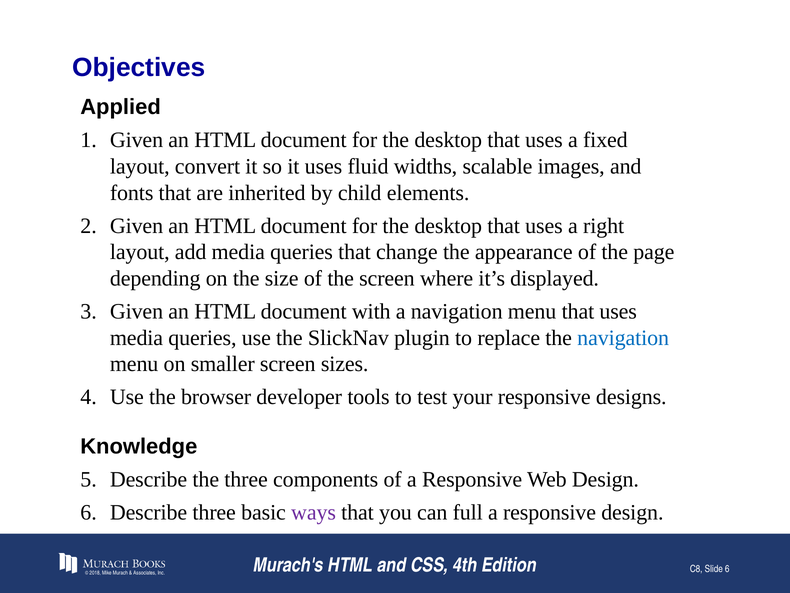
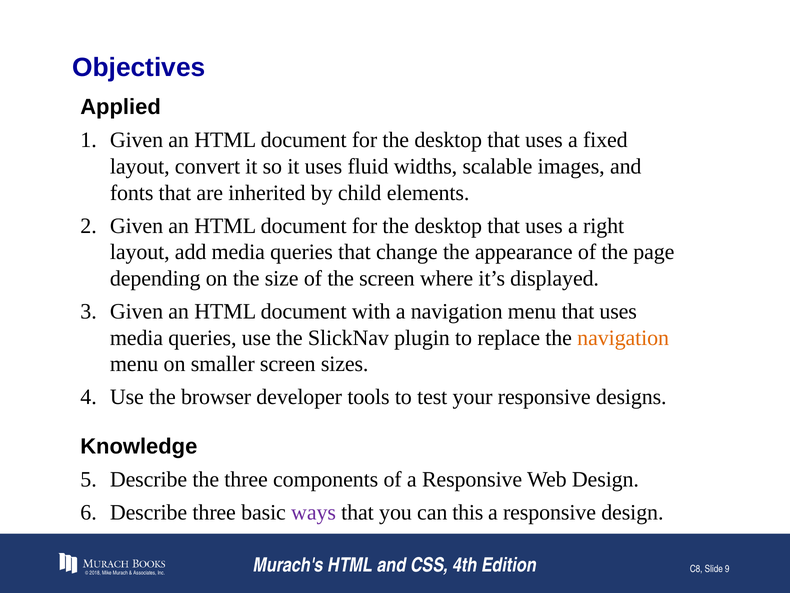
navigation colour: blue -> orange (623, 338)
full: full -> this (468, 512)
Slide 6: 6 -> 9 (727, 568)
